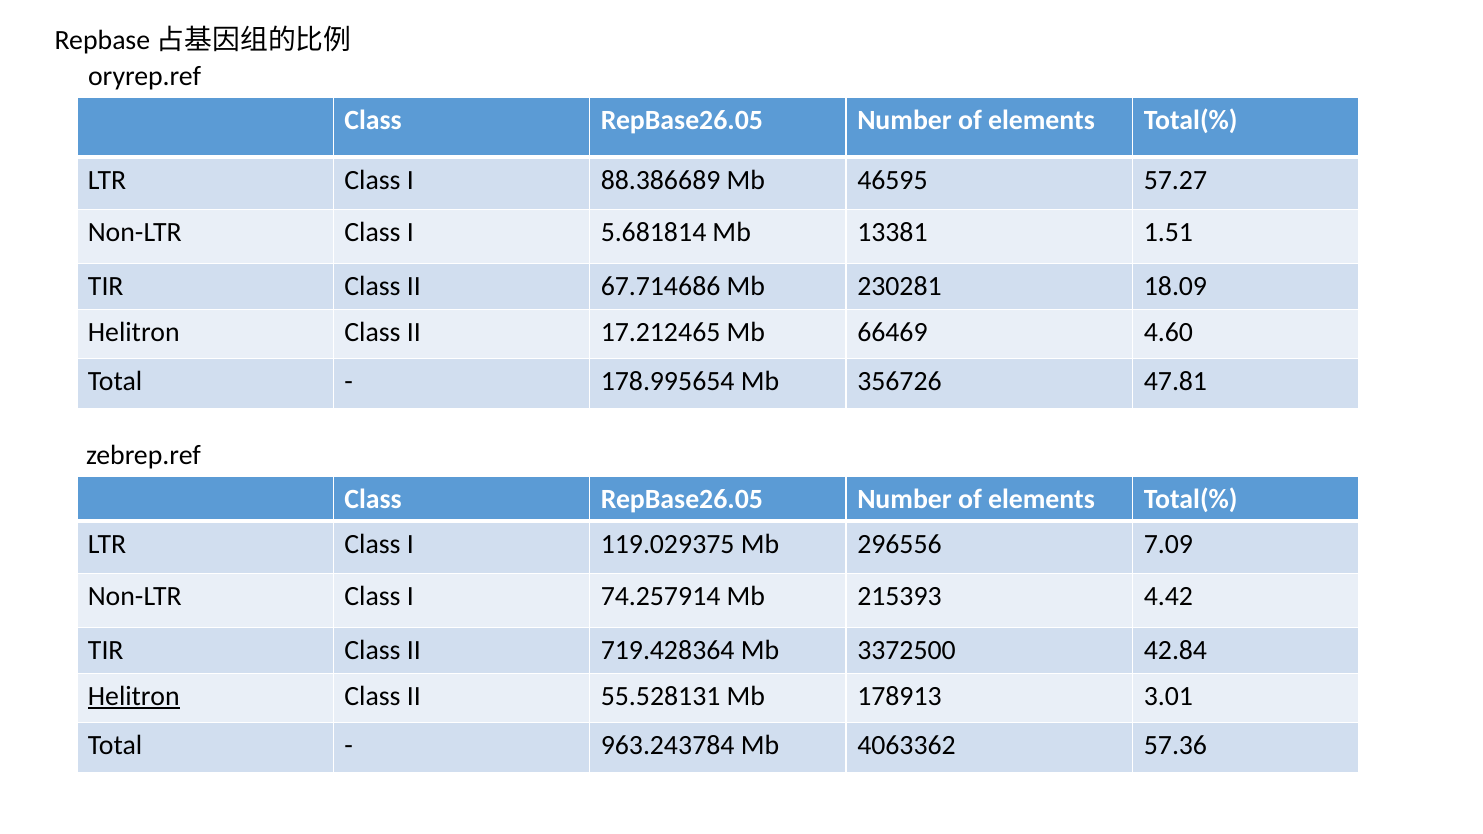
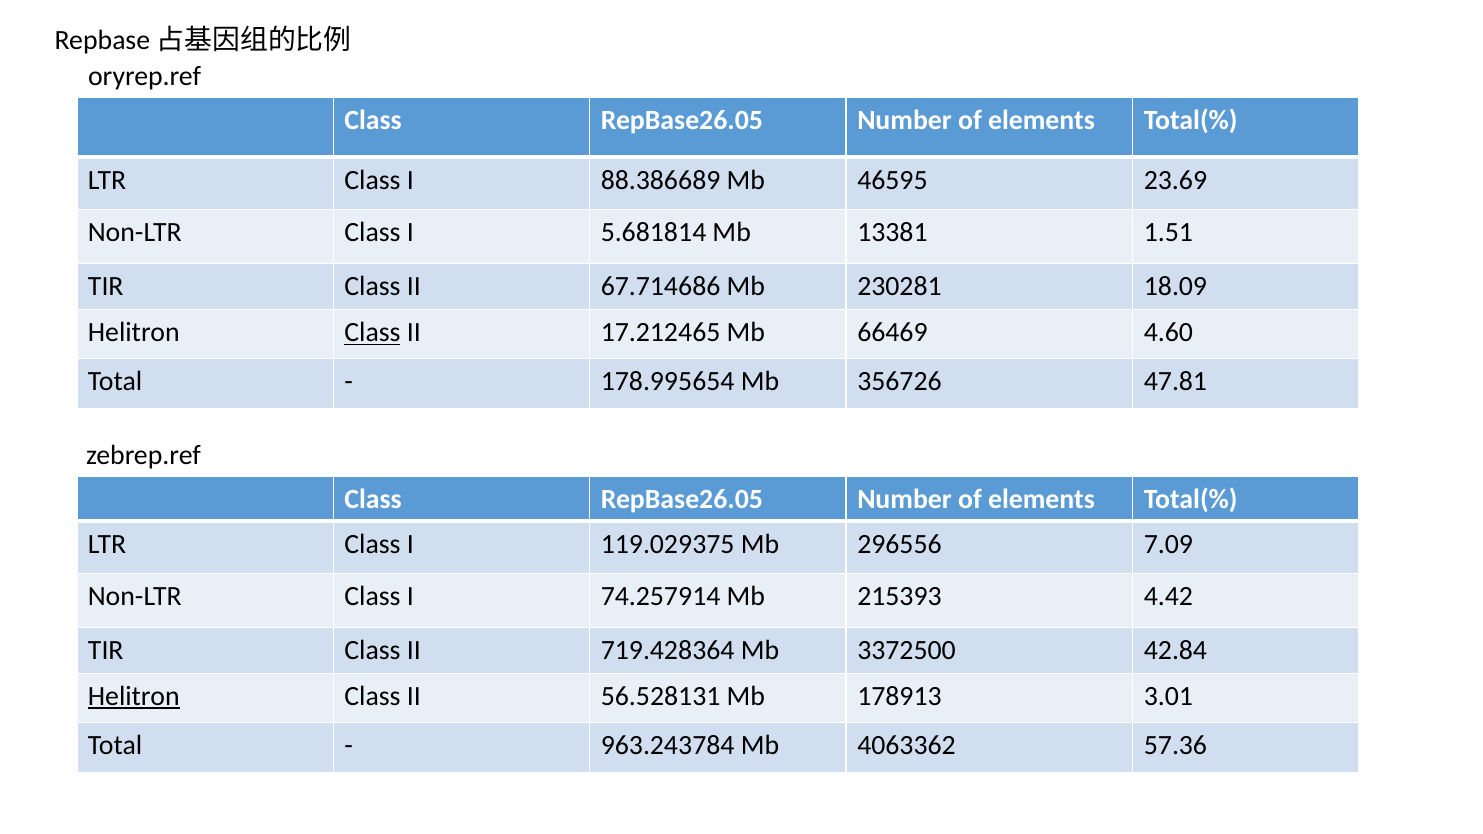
57.27: 57.27 -> 23.69 (1175, 180)
Class underline: none -> present (372, 333)
55.528131: 55.528131 -> 56.528131 (661, 697)
